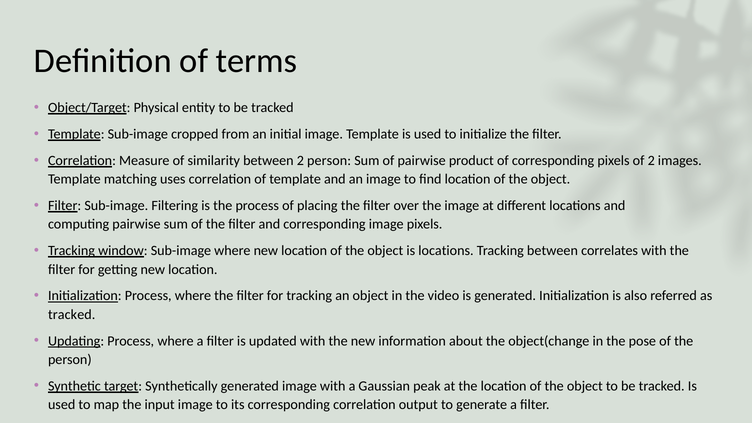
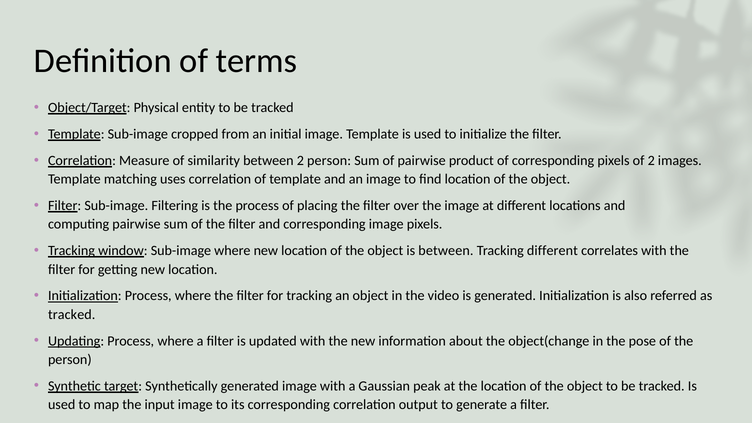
is locations: locations -> between (446, 251)
Tracking between: between -> different (552, 251)
